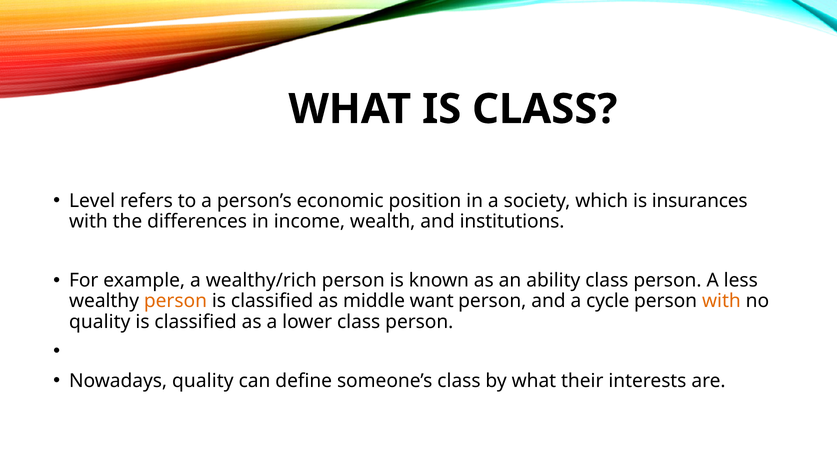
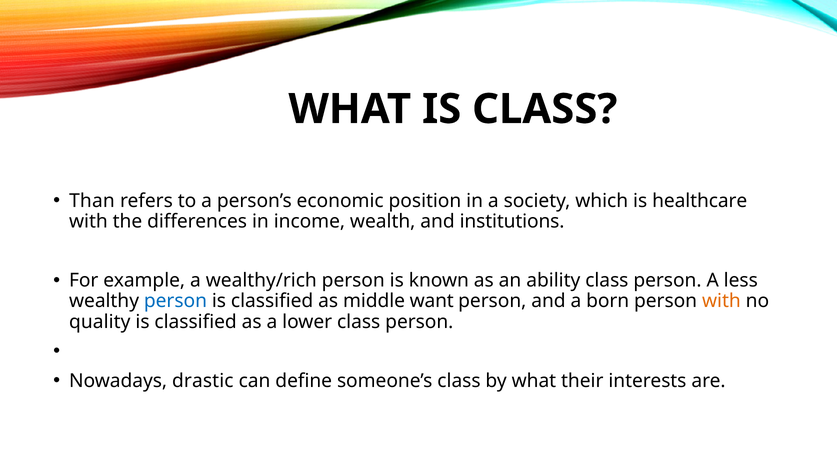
Level: Level -> Than (92, 201)
insurances: insurances -> healthcare (700, 201)
person colour: orange -> blue (175, 301)
cycle: cycle -> born (608, 301)
Nowadays quality: quality -> drastic (203, 381)
